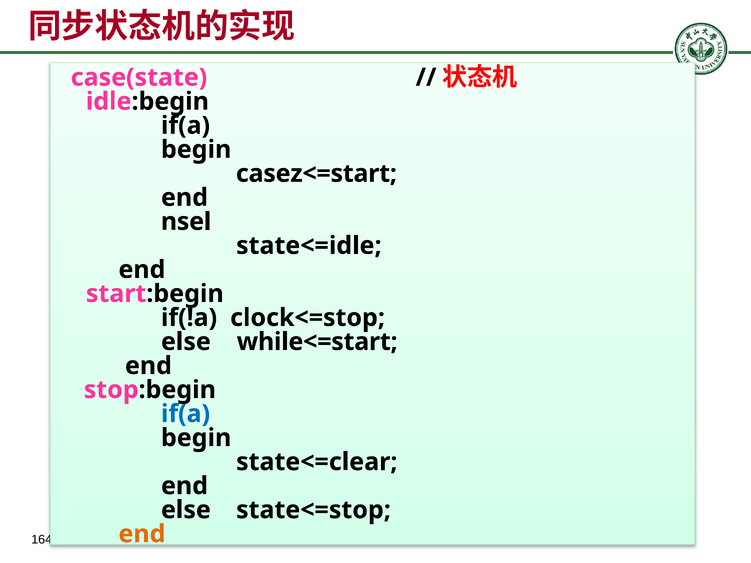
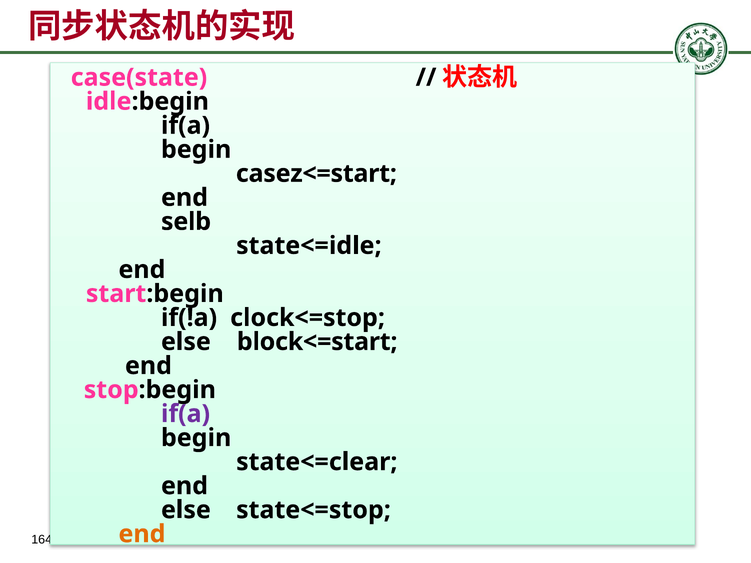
nsel: nsel -> selb (186, 222)
while<=start: while<=start -> block<=start (317, 342)
if(a colour: blue -> purple (186, 414)
